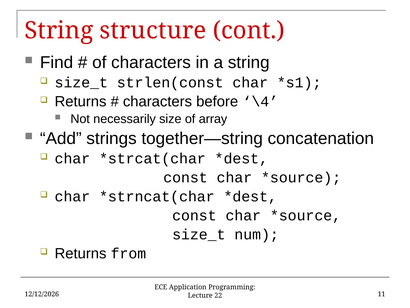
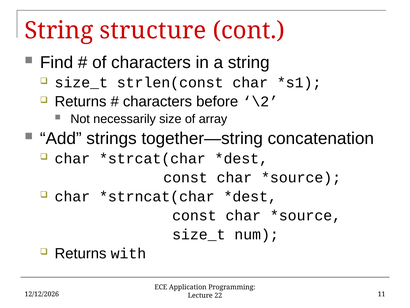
\4: \4 -> \2 (260, 102)
from: from -> with (128, 253)
